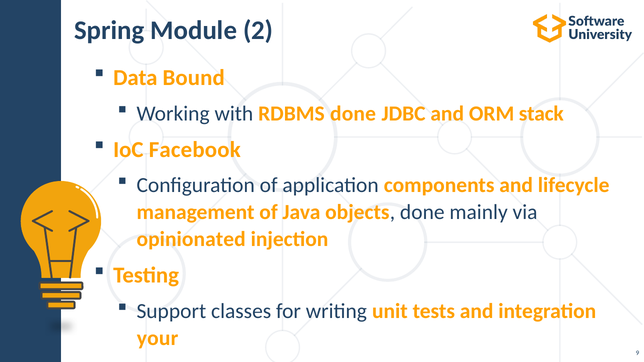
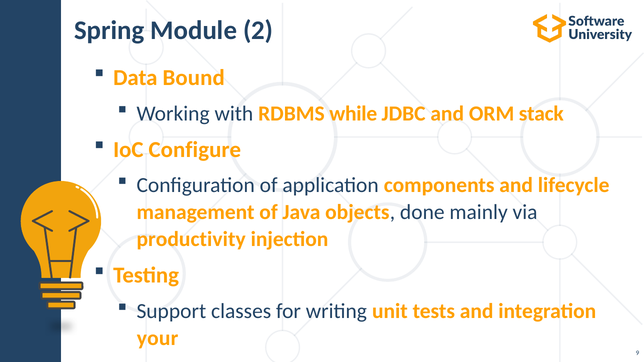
RDBMS done: done -> while (353, 114)
Facebook: Facebook -> Configure (195, 150)
opinionated: opinionated -> productivity (191, 240)
